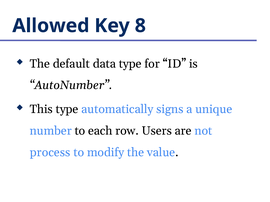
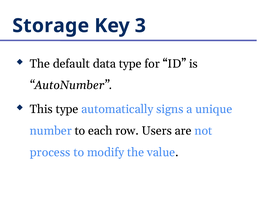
Allowed: Allowed -> Storage (51, 26)
8: 8 -> 3 (140, 26)
